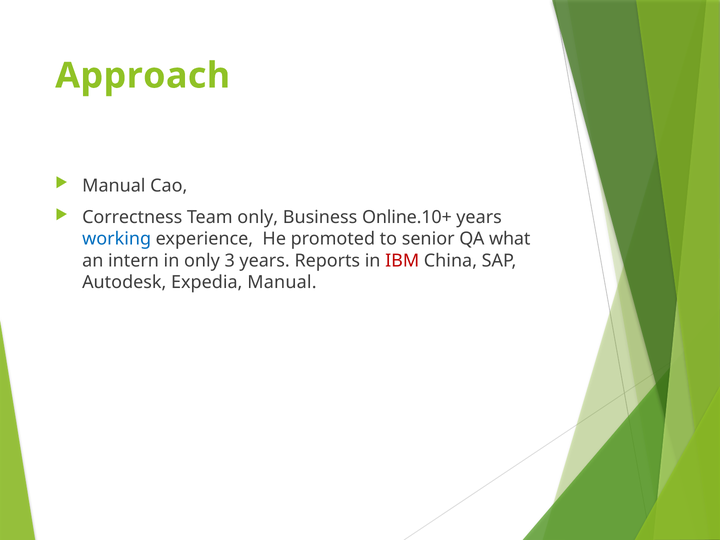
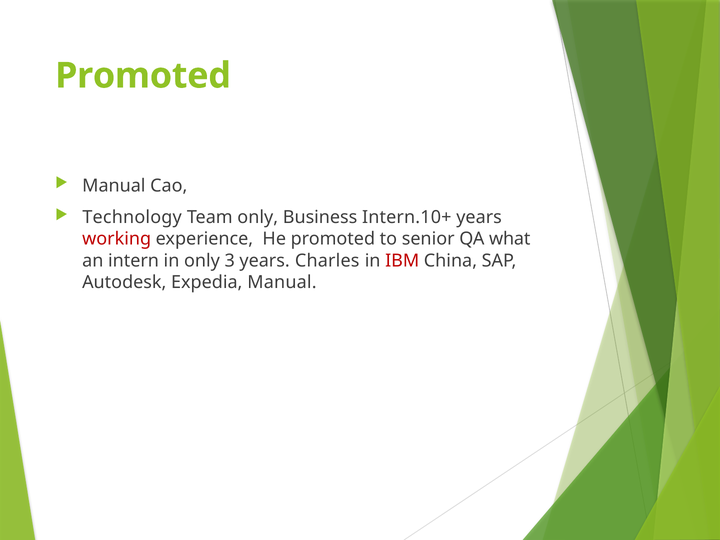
Approach: Approach -> Promoted (143, 76)
Correctness: Correctness -> Technology (132, 217)
Online.10+: Online.10+ -> Intern.10+ (407, 217)
working colour: blue -> red (117, 239)
Reports: Reports -> Charles (327, 261)
